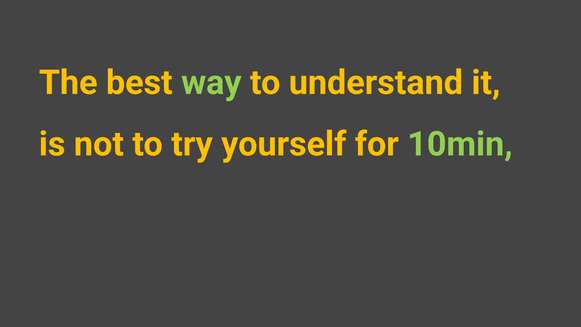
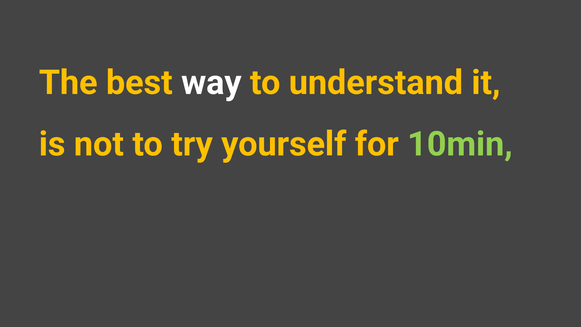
way colour: light green -> white (211, 83)
